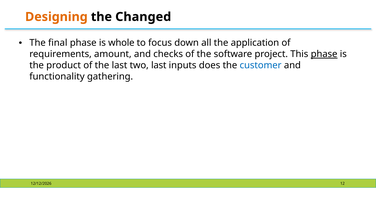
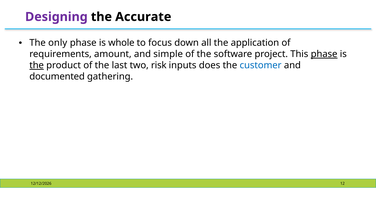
Designing colour: orange -> purple (56, 17)
Changed: Changed -> Accurate (143, 17)
final: final -> only (58, 43)
checks: checks -> simple (168, 54)
the underline: none -> present (37, 66)
two last: last -> risk (159, 66)
functionality: functionality -> documented (57, 77)
